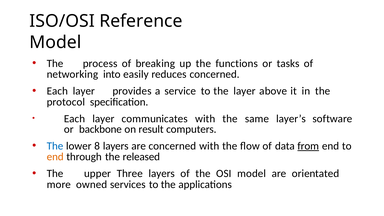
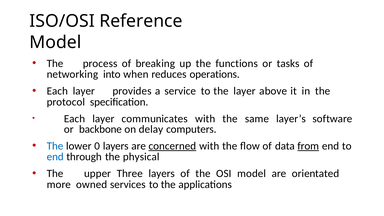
easily: easily -> when (136, 74)
reduces concerned: concerned -> operations (215, 74)
result: result -> delay (151, 129)
8: 8 -> 0 (97, 146)
concerned underline: none -> present (172, 146)
end colour: orange -> blue (55, 157)
released: released -> physical (141, 157)
